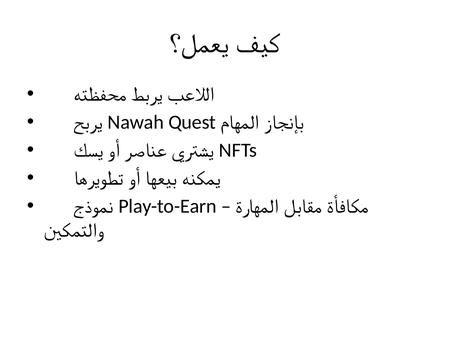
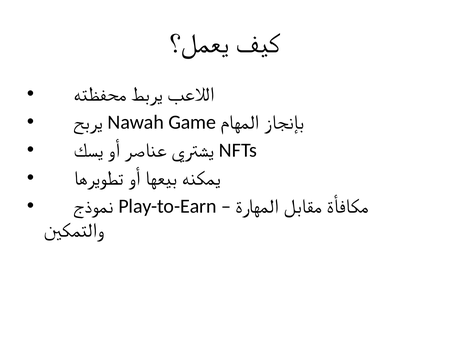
Quest: Quest -> Game (192, 122)
